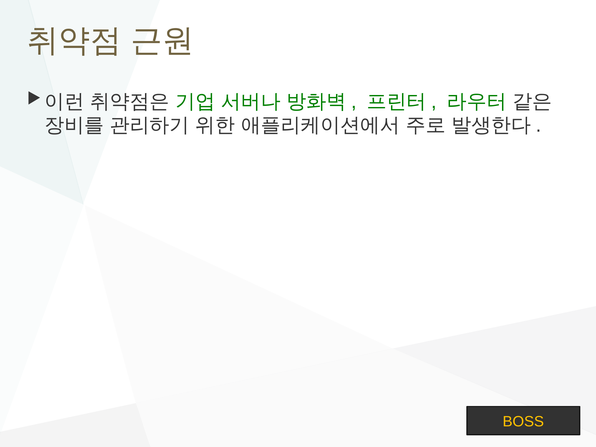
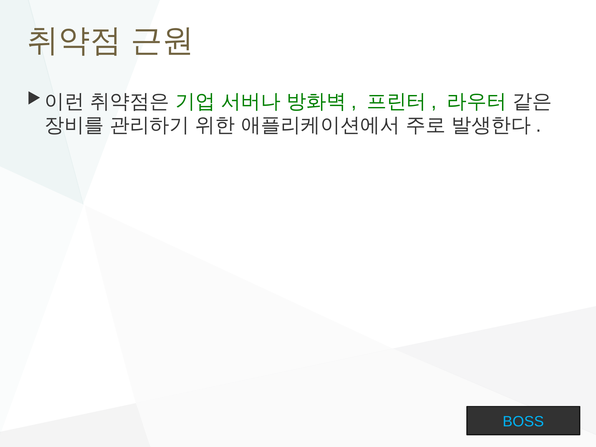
BOSS colour: yellow -> light blue (523, 422)
